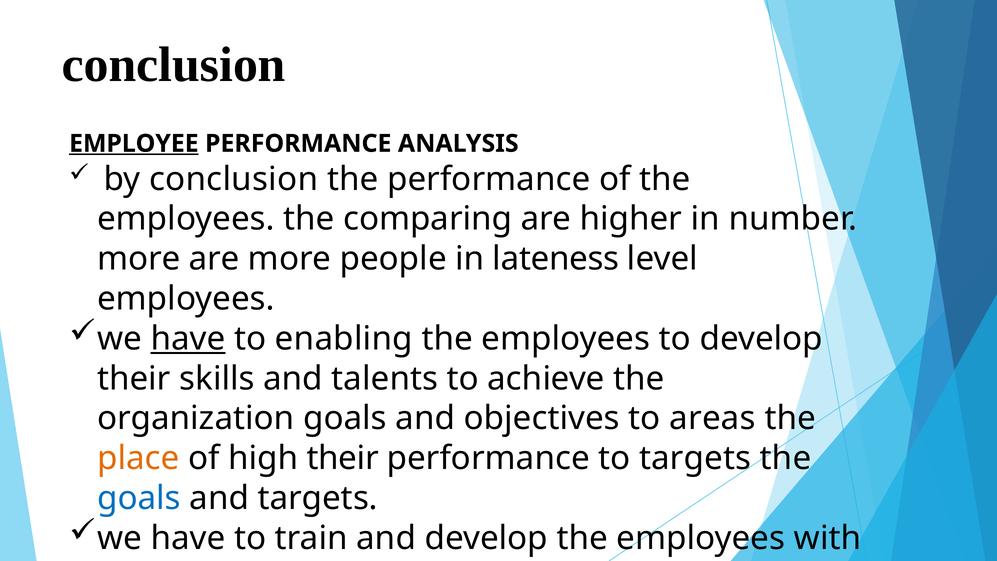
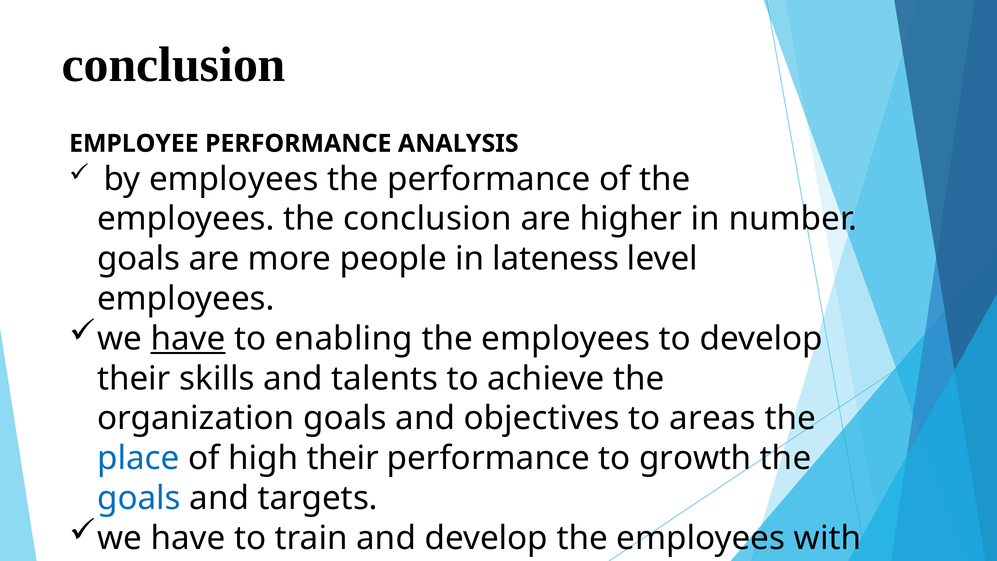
EMPLOYEE underline: present -> none (134, 143)
by conclusion: conclusion -> employees (234, 179)
the comparing: comparing -> conclusion (428, 219)
more: more -> goals (139, 259)
place colour: orange -> blue (138, 458)
to targets: targets -> growth (695, 458)
